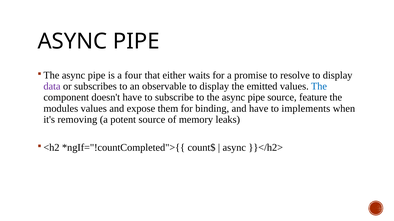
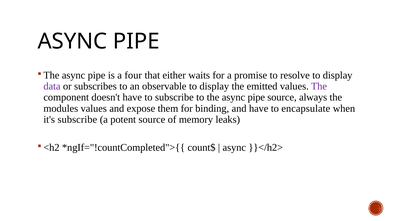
The colour: blue -> purple (319, 87)
feature: feature -> always (313, 98)
implements: implements -> encapsulate (306, 109)
it's removing: removing -> subscribe (77, 120)
